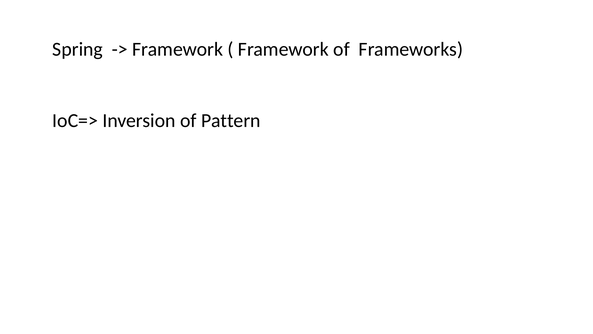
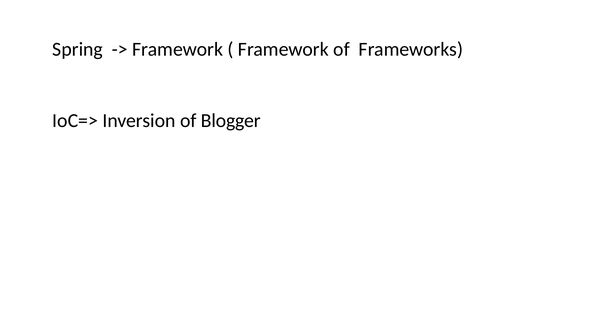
Pattern: Pattern -> Blogger (231, 120)
